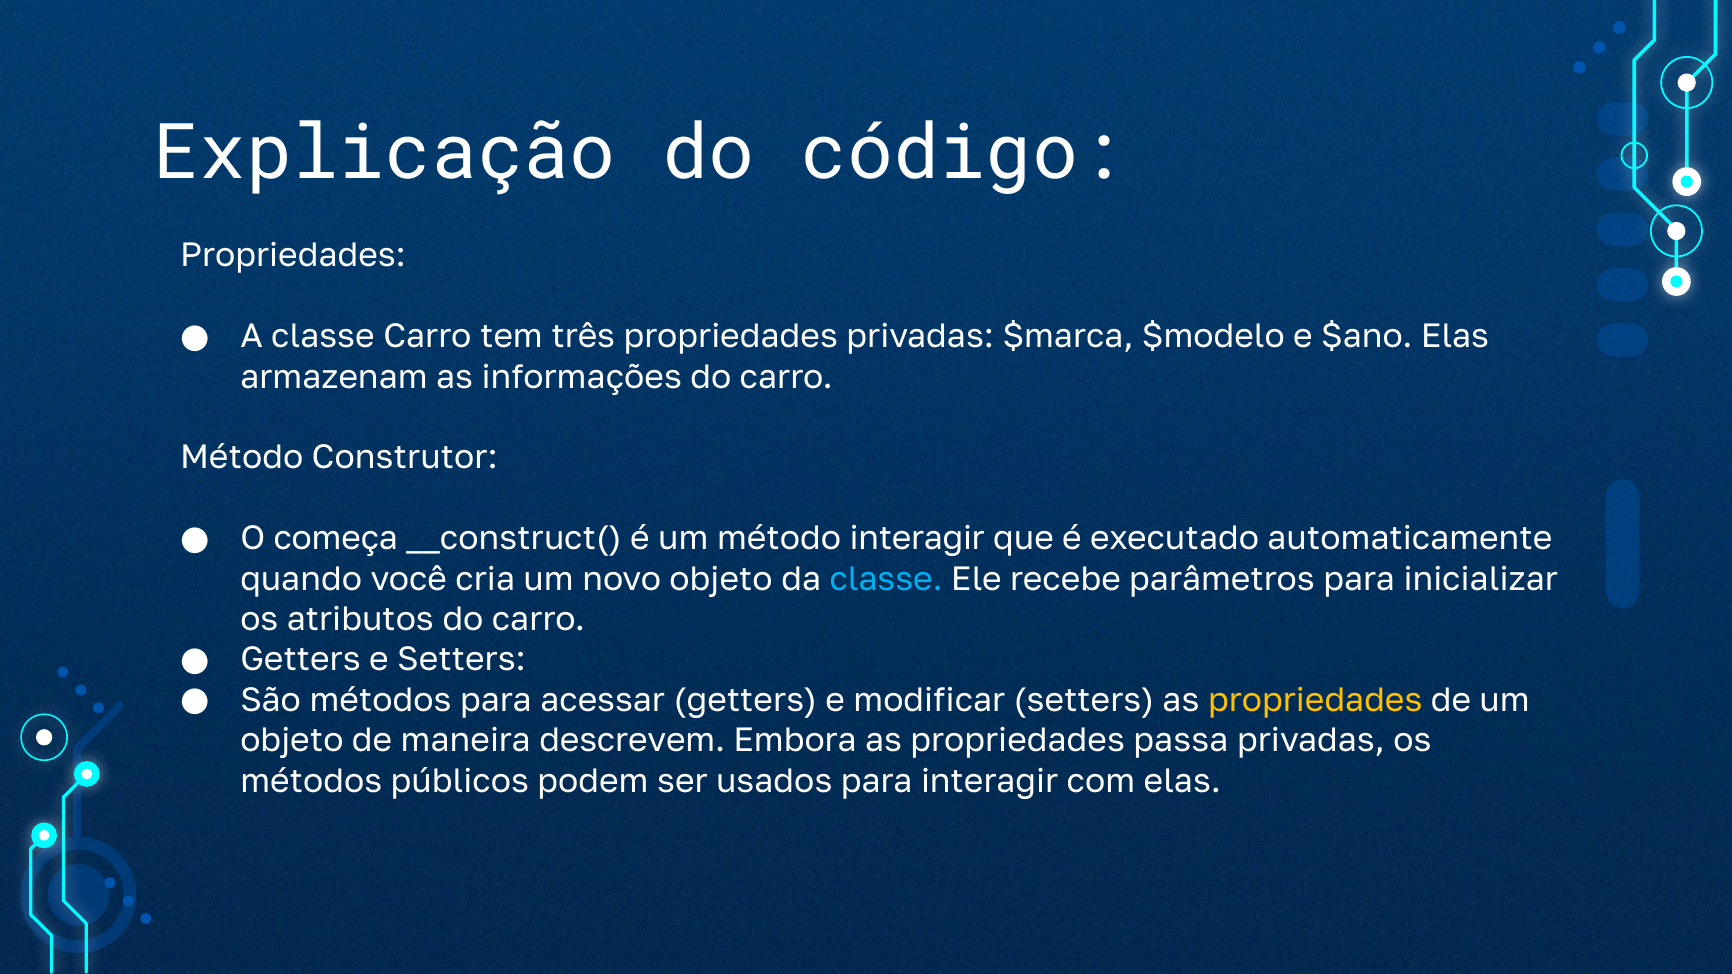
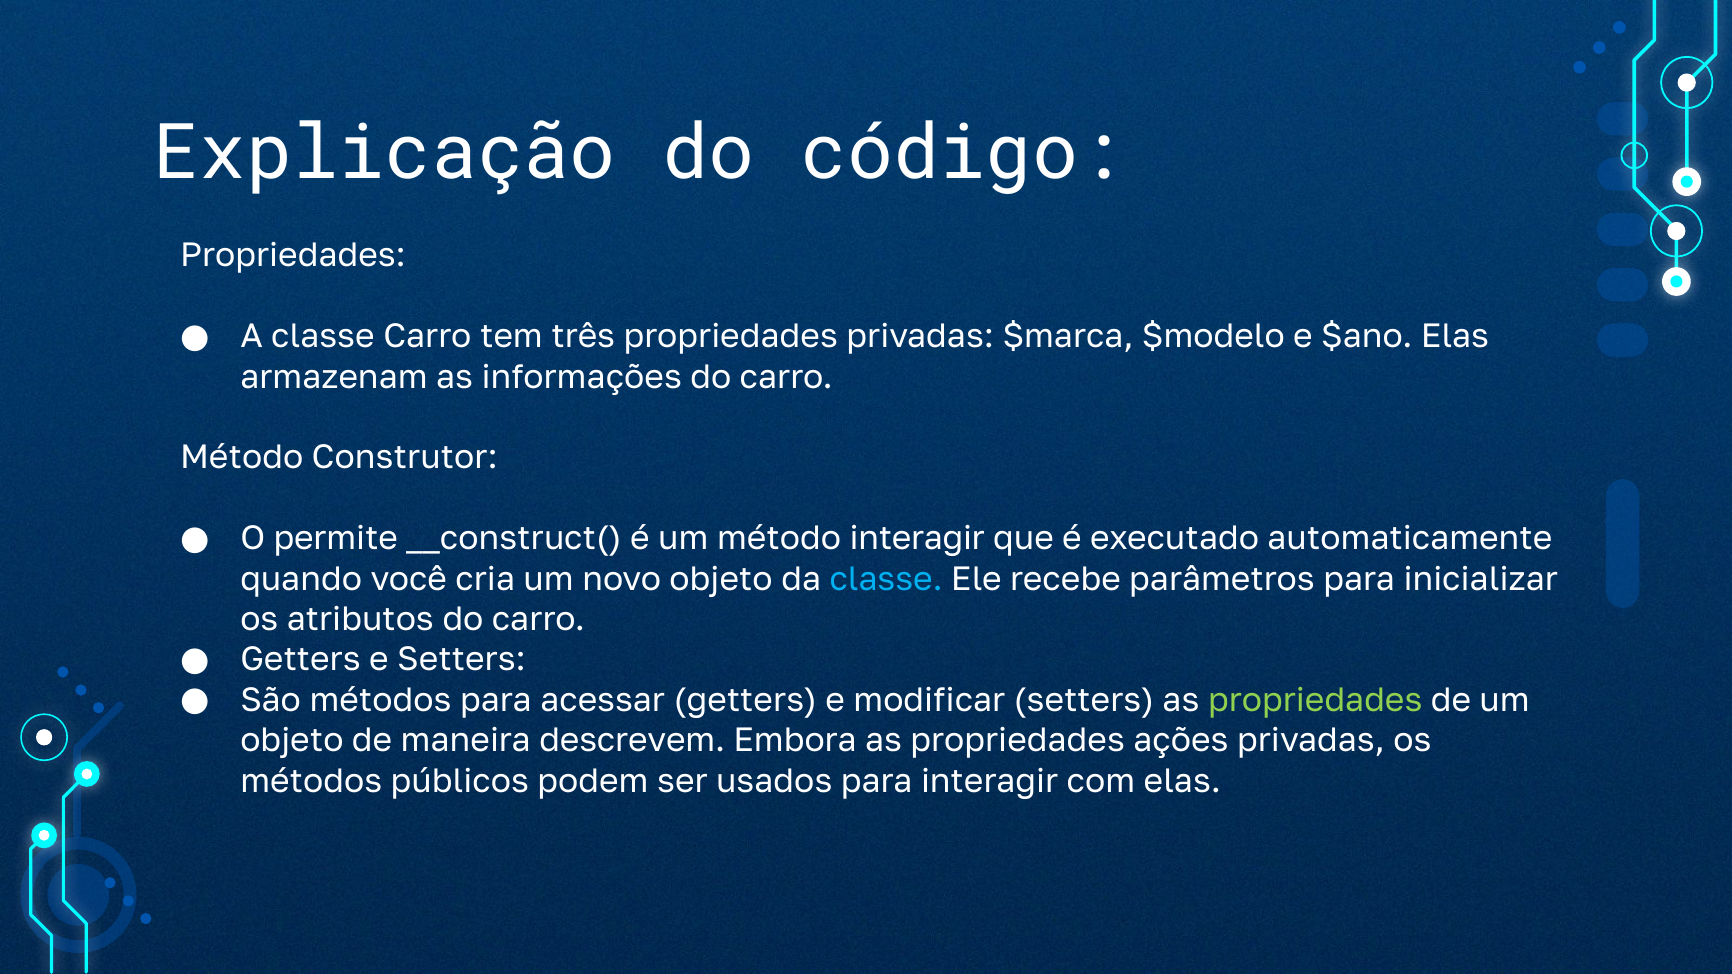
começa: começa -> permite (336, 539)
propriedades colour: yellow -> light green (1315, 701)
passa: passa -> ações (1181, 741)
